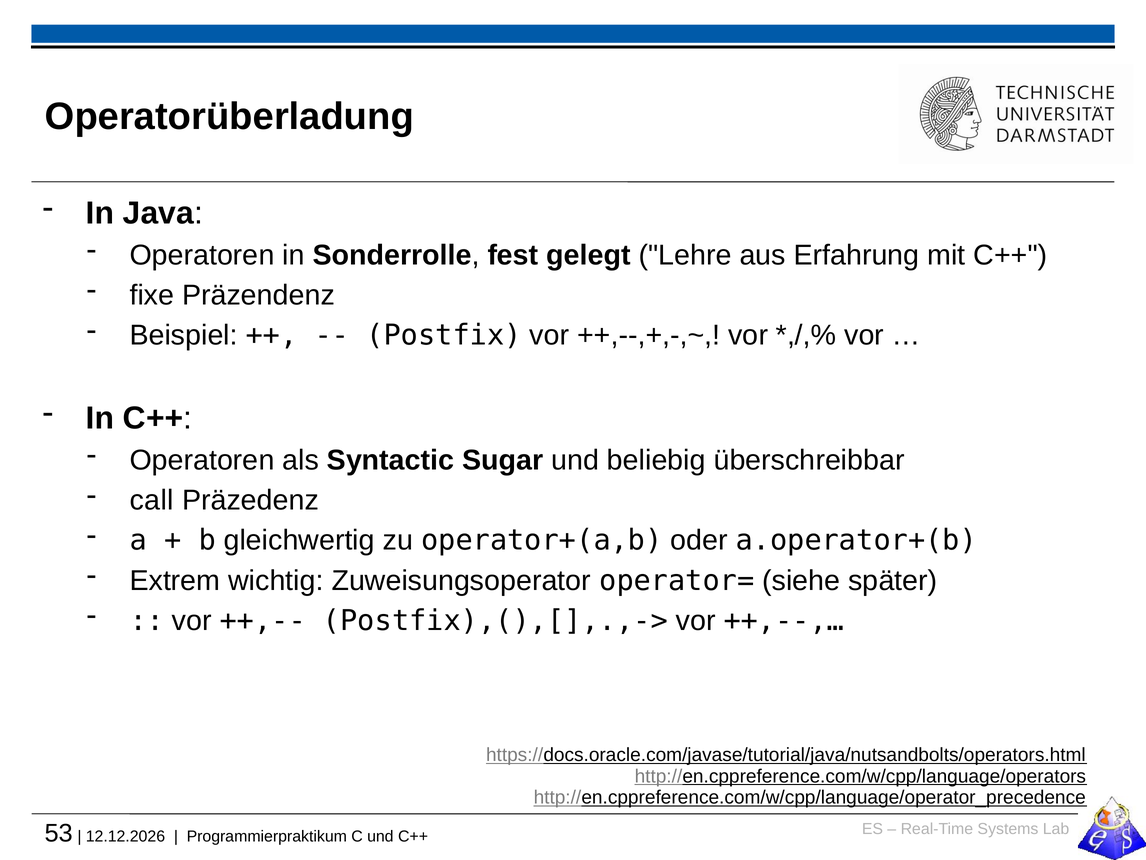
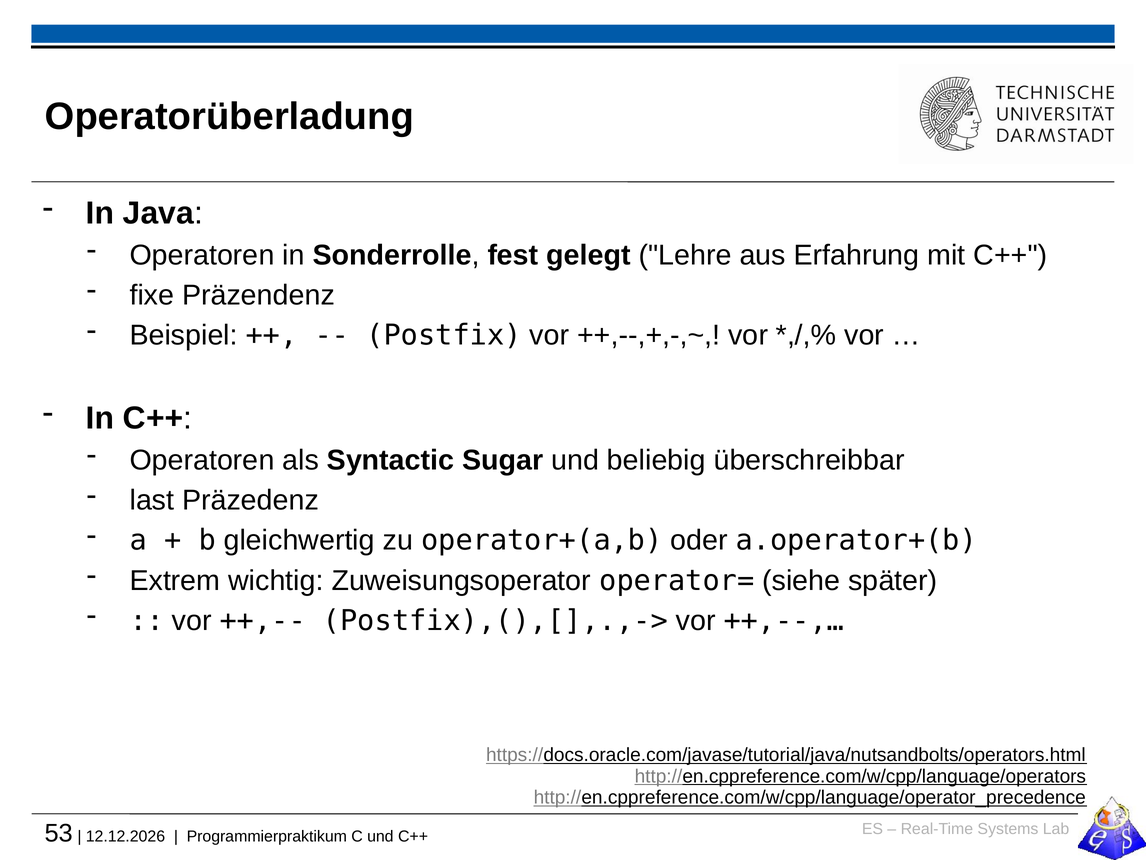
call: call -> last (152, 500)
